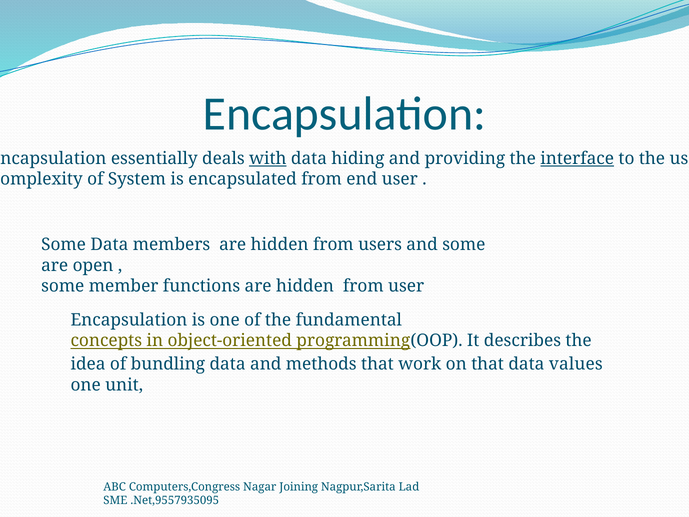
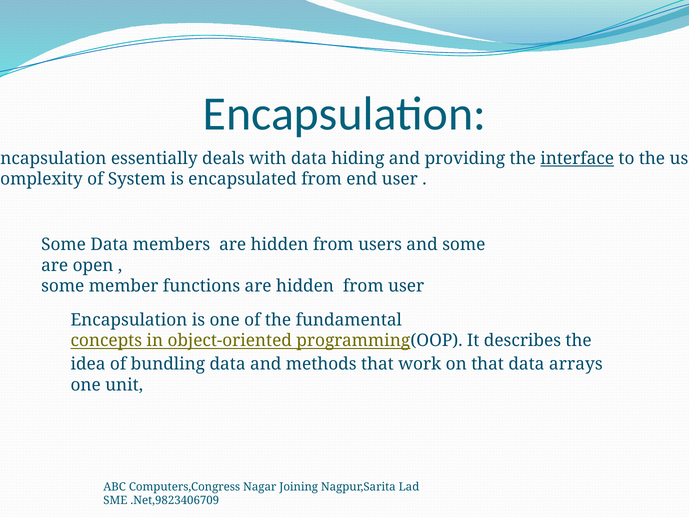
with underline: present -> none (268, 158)
values: values -> arrays (576, 364)
.Net,9557935095: .Net,9557935095 -> .Net,9823406709 (175, 500)
